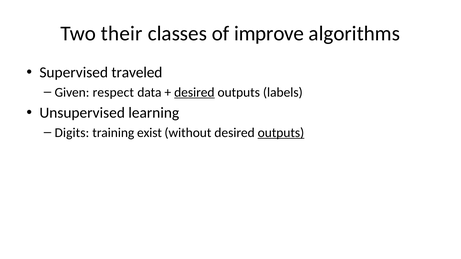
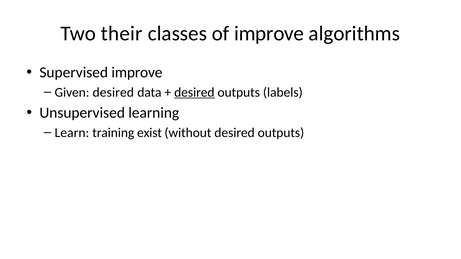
Supervised traveled: traveled -> improve (137, 73)
Given respect: respect -> desired (113, 92)
Digits: Digits -> Learn (72, 133)
outputs underline: present -> none (281, 133)
